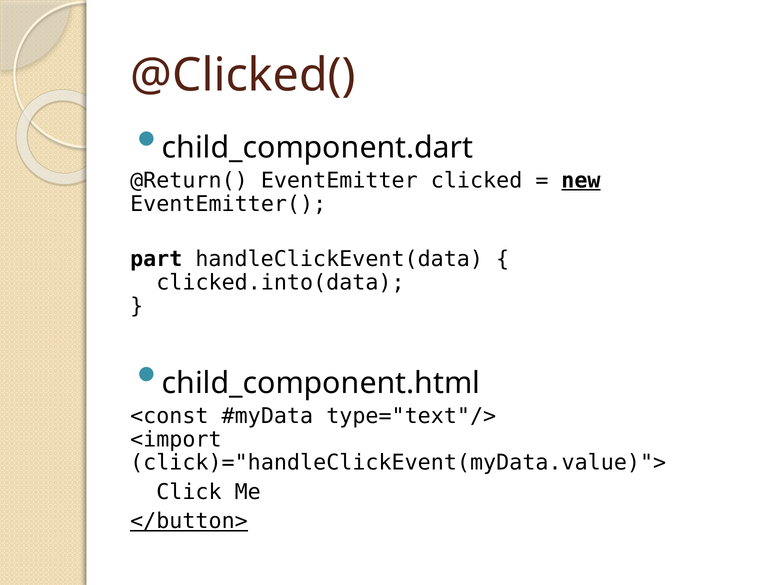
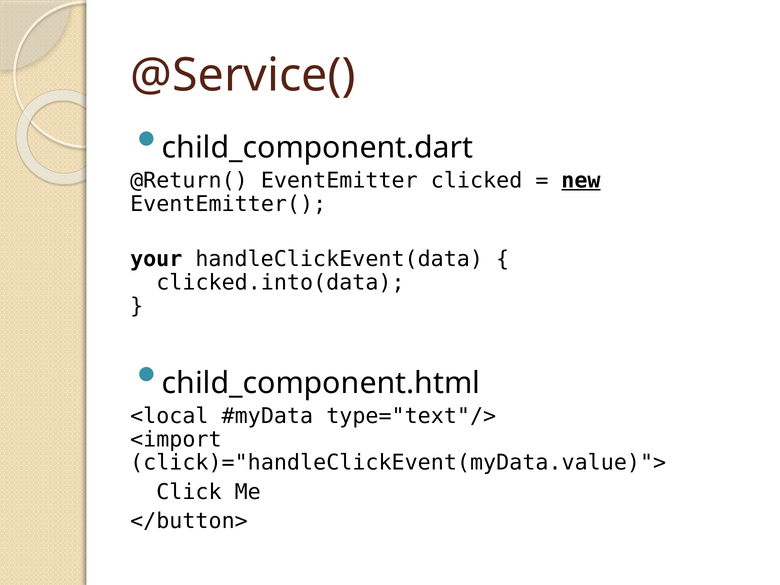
@Clicked(: @Clicked( -> @Service( (243, 75)
part: part -> your (156, 259)
<const: <const -> <local (169, 416)
</button> underline: present -> none (189, 521)
